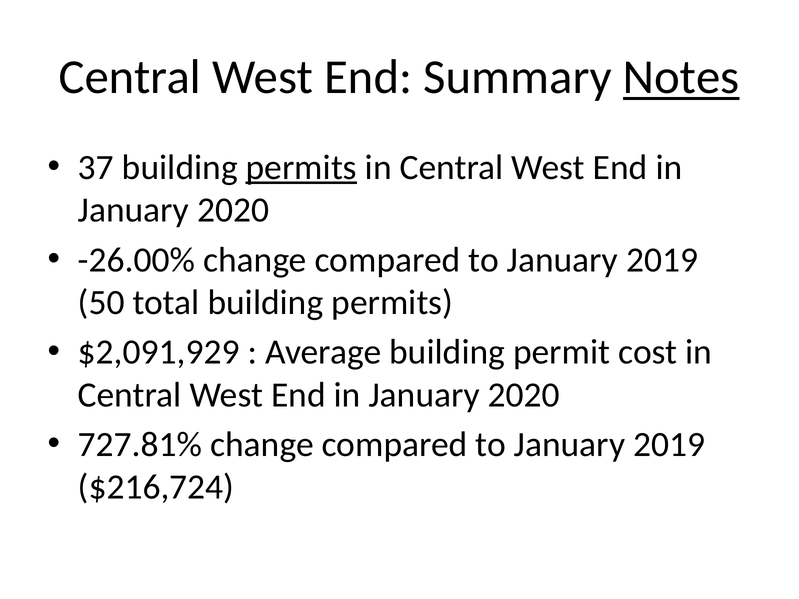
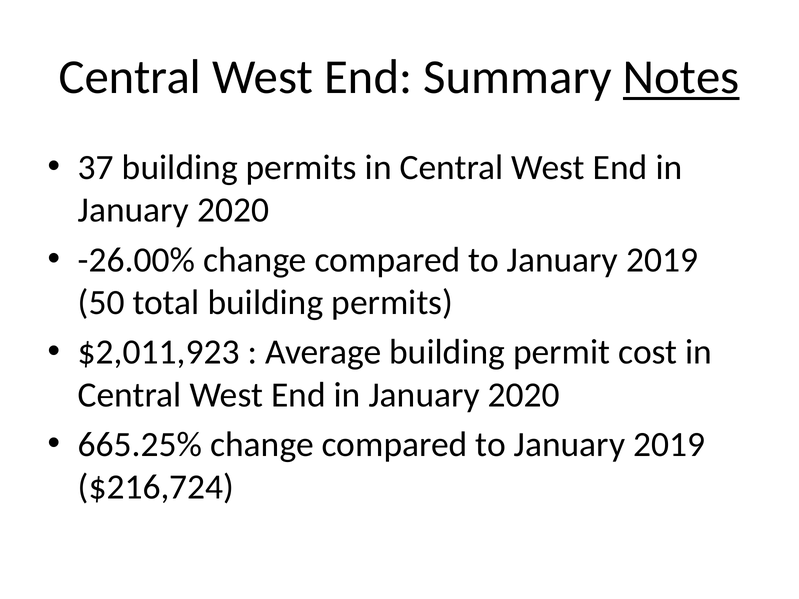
permits underline: present -> none (301, 168)
$2,091,929: $2,091,929 -> $2,011,923 (159, 352)
727.81%: 727.81% -> 665.25% (140, 445)
